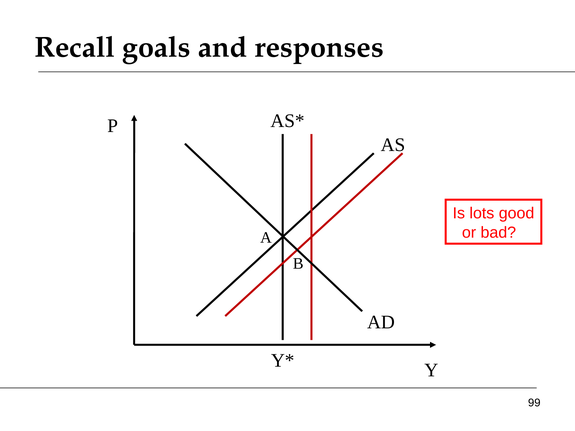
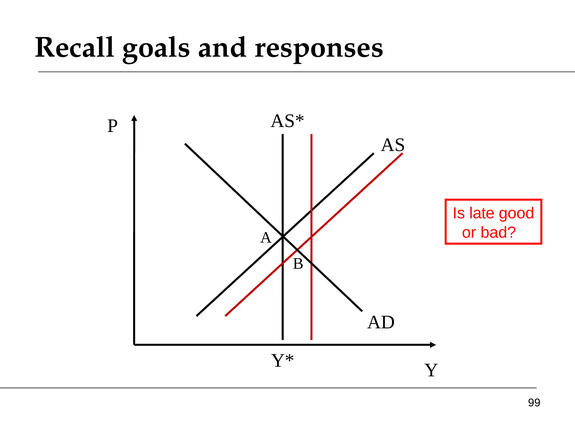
lots: lots -> late (482, 213)
